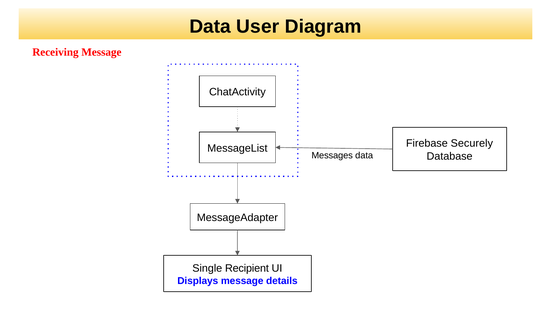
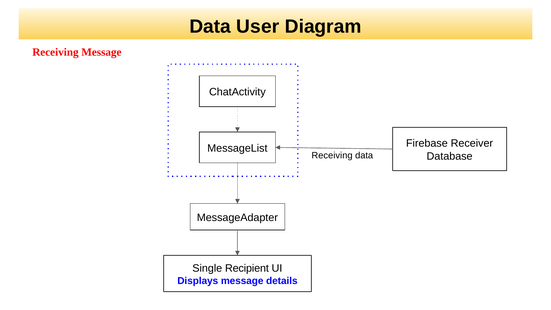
Securely: Securely -> Receiver (472, 143)
Messages: Messages -> Receiving (332, 155)
